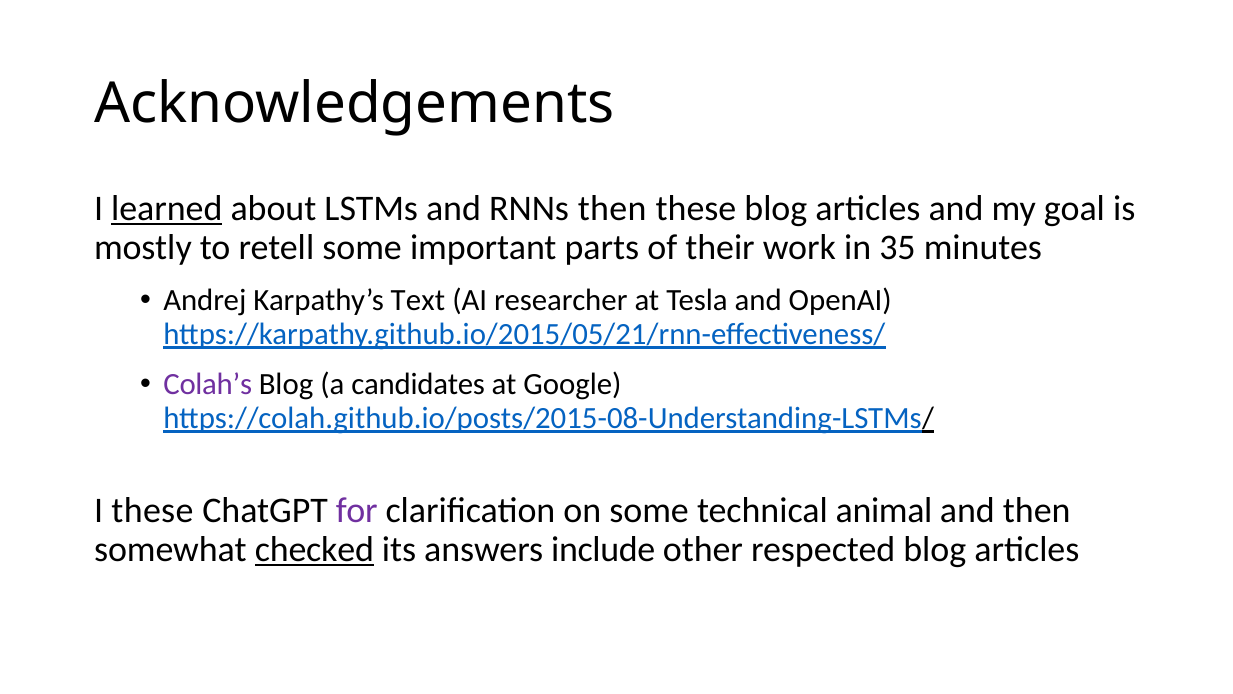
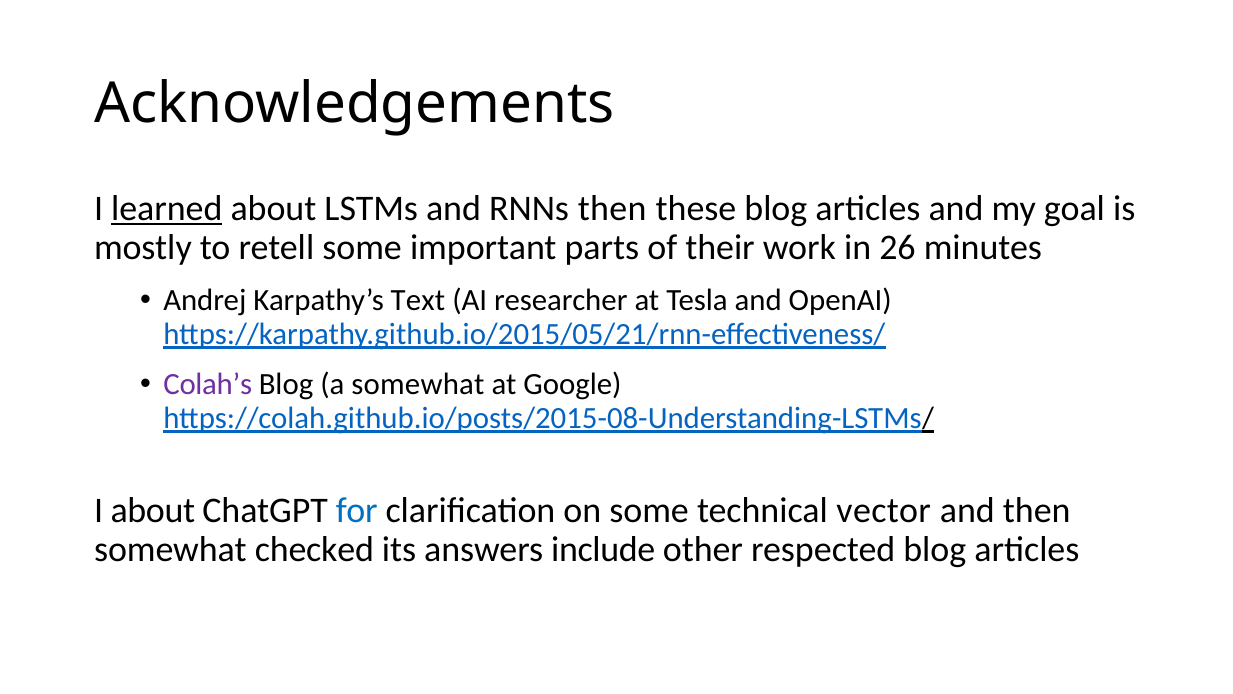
35: 35 -> 26 (897, 247)
a candidates: candidates -> somewhat (418, 384)
I these: these -> about (153, 510)
for colour: purple -> blue (357, 510)
animal: animal -> vector (884, 510)
checked underline: present -> none (314, 549)
